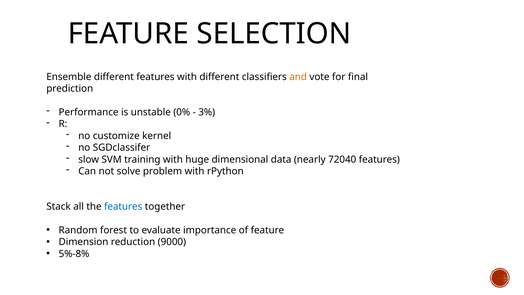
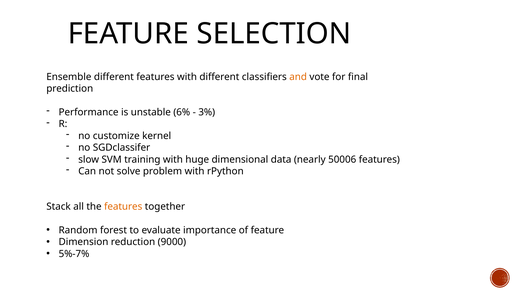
0%: 0% -> 6% (182, 112)
72040: 72040 -> 50006 (342, 159)
features colour: blue -> orange (123, 206)
5%-8%: 5%-8% -> 5%-7% (74, 254)
